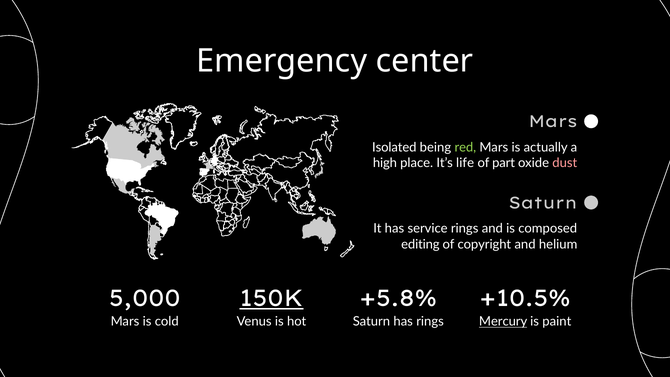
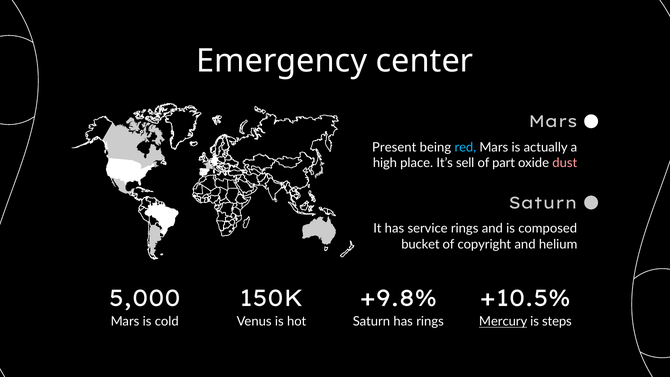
Isolated: Isolated -> Present (394, 147)
red colour: light green -> light blue (465, 147)
life: life -> sell (465, 163)
editing: editing -> bucket (420, 244)
150K underline: present -> none (272, 299)
+5.8%: +5.8% -> +9.8% (398, 299)
paint: paint -> steps (557, 322)
